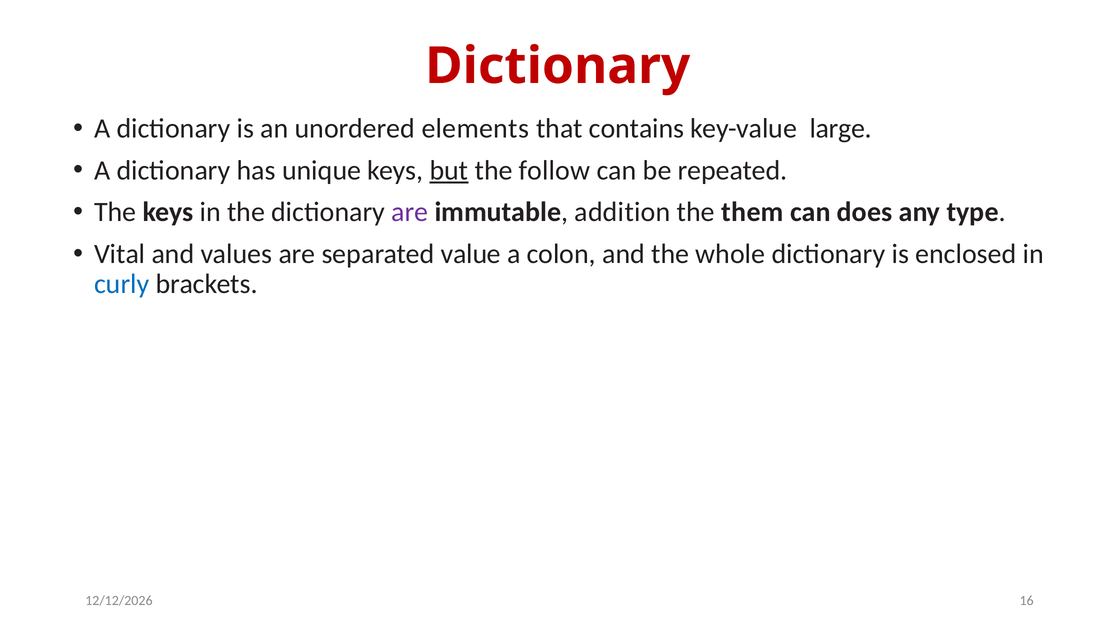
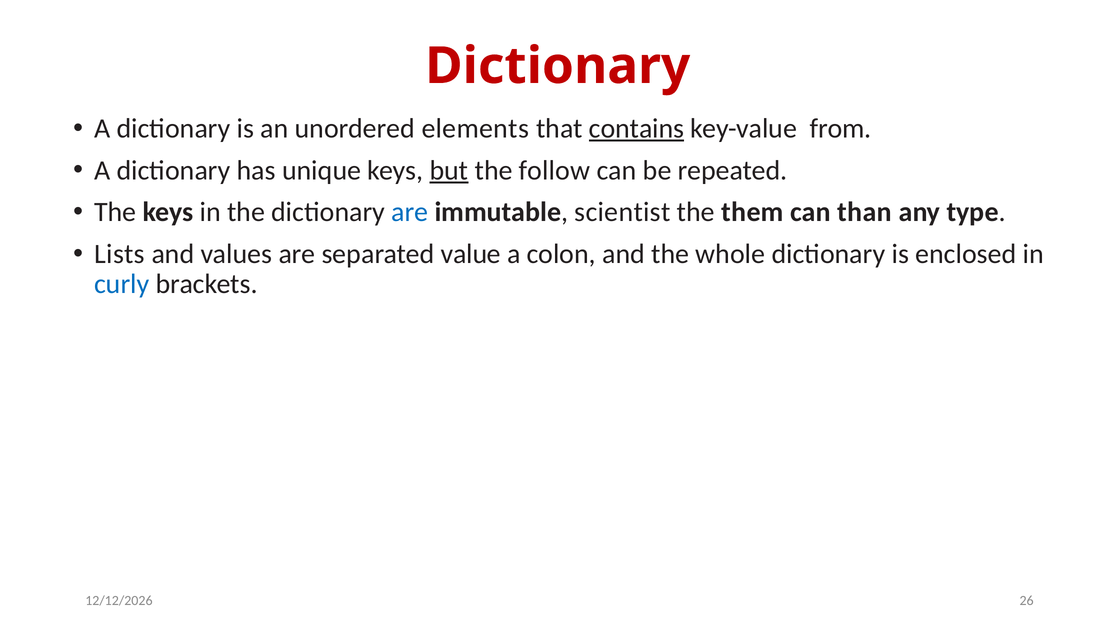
contains underline: none -> present (637, 129)
large: large -> from (841, 129)
are colour: purple -> blue (410, 212)
addition: addition -> scientist (622, 212)
does: does -> than (864, 212)
Vital: Vital -> Lists (120, 254)
16: 16 -> 26 (1027, 601)
